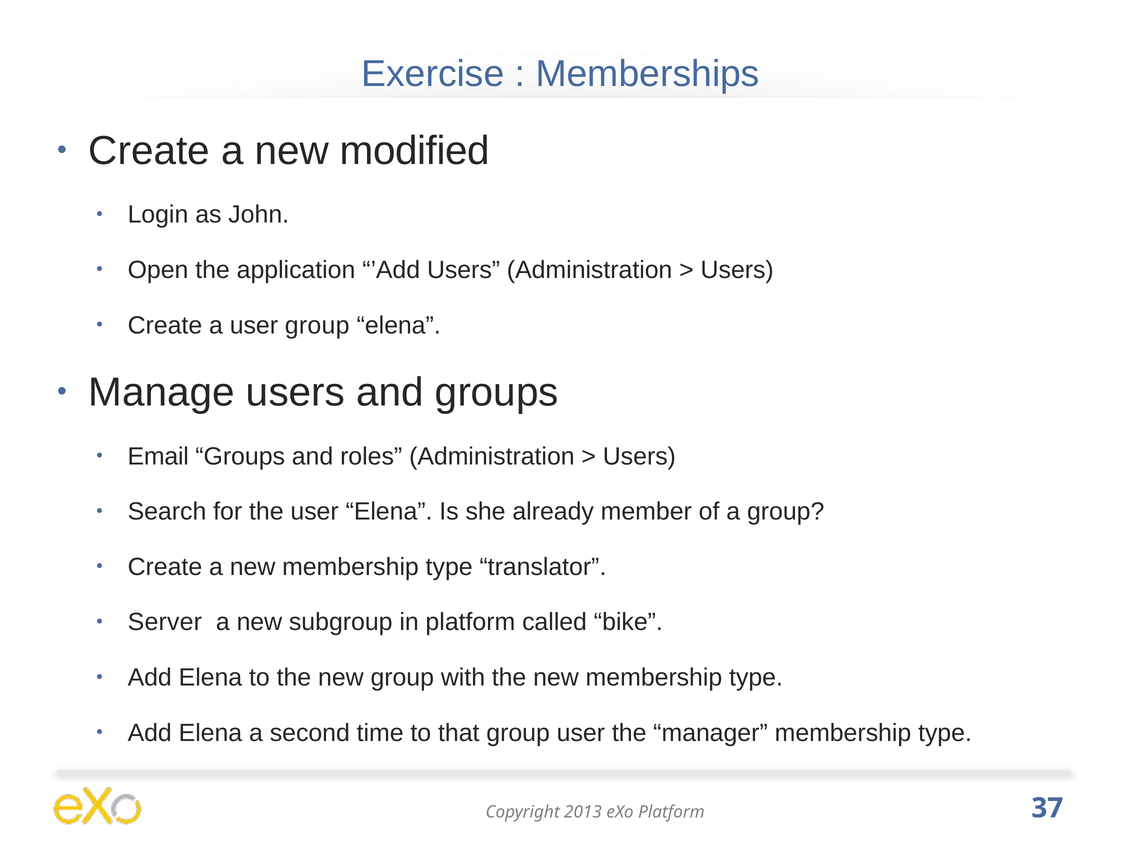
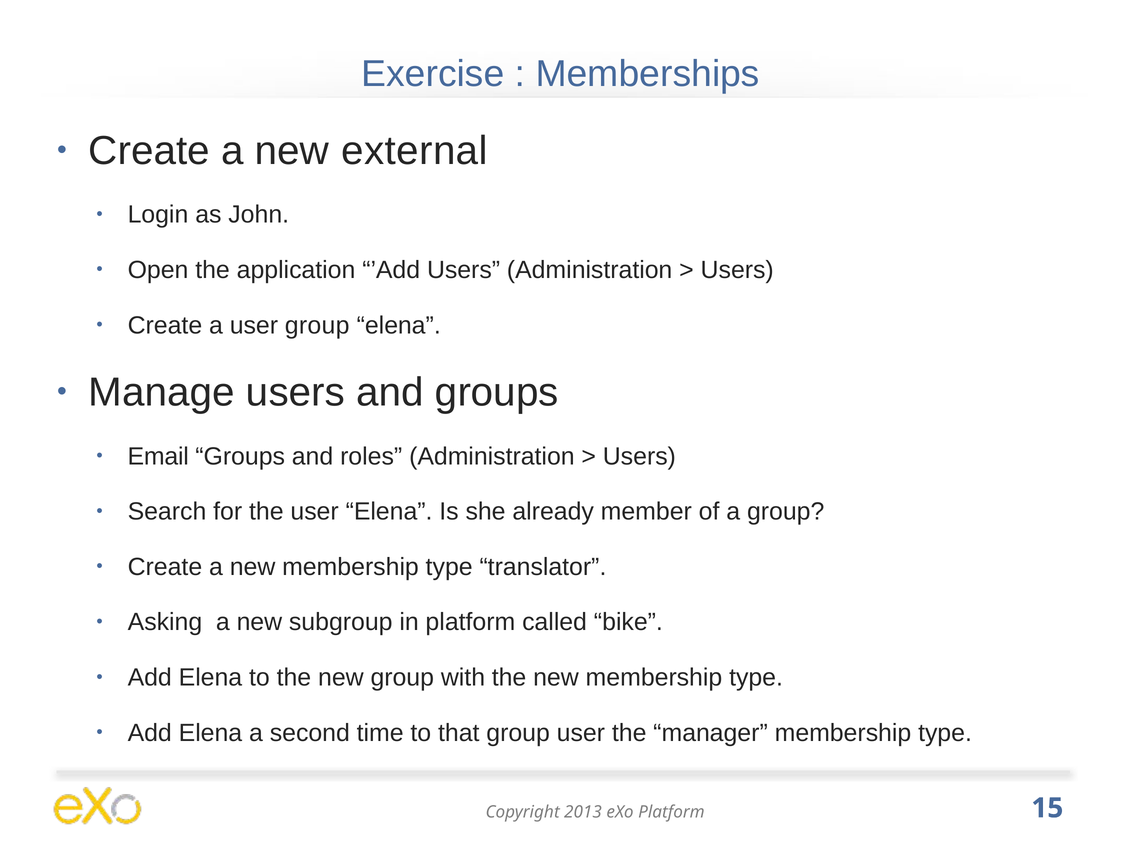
modified: modified -> external (414, 151)
Server: Server -> Asking (165, 622)
37: 37 -> 15 (1047, 808)
